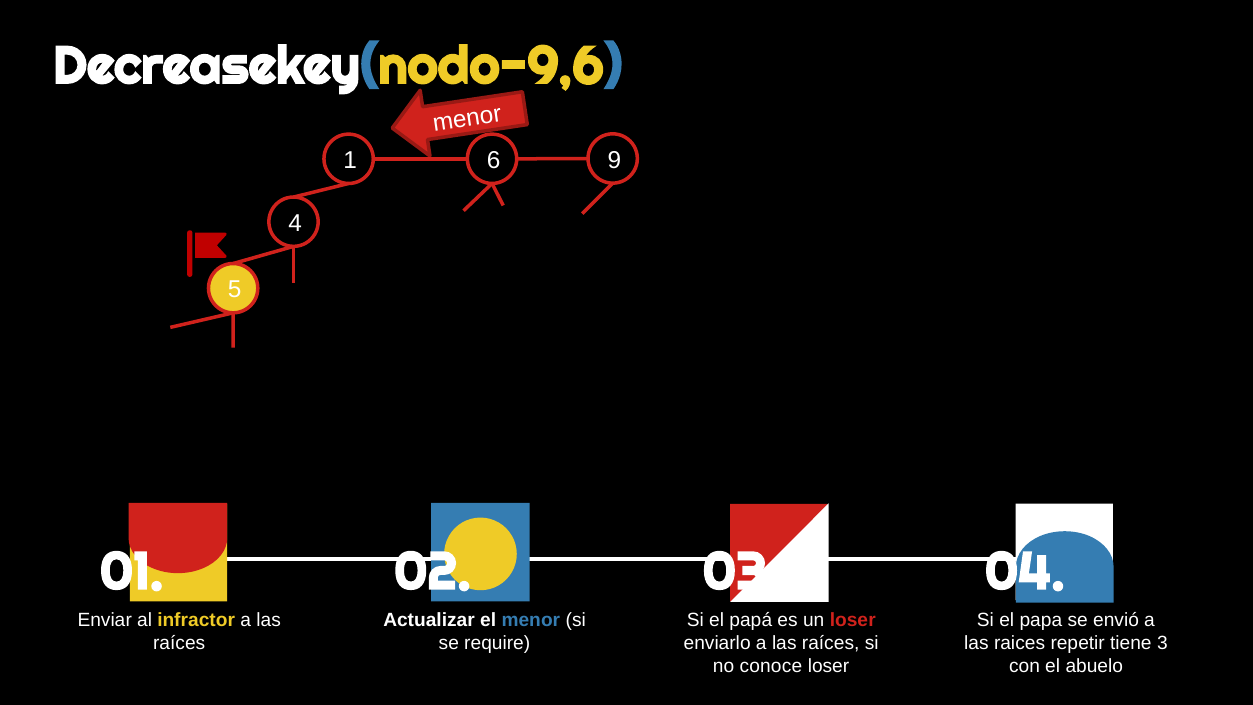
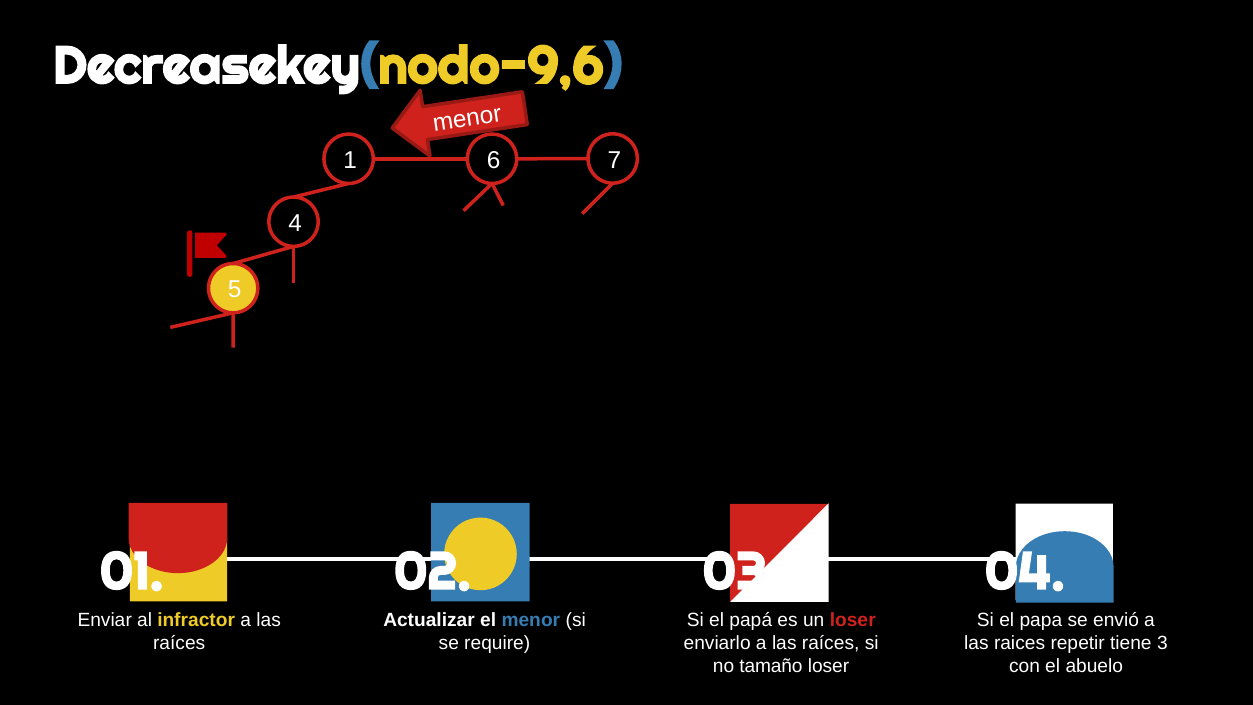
9: 9 -> 7 (614, 160)
conoce: conoce -> tamaño (771, 667)
